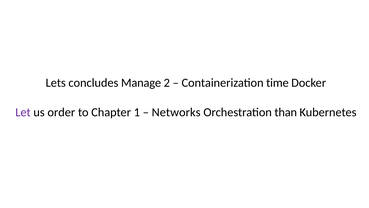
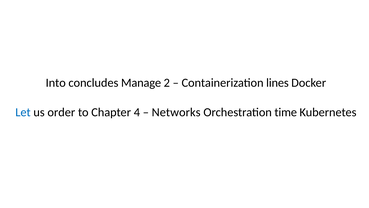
Lets: Lets -> Into (56, 83)
time: time -> lines (277, 83)
Let colour: purple -> blue (23, 112)
1: 1 -> 4 (137, 112)
than: than -> time (286, 112)
